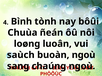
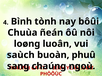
buoàn ngoù: ngoù -> phuû (84, 55)
